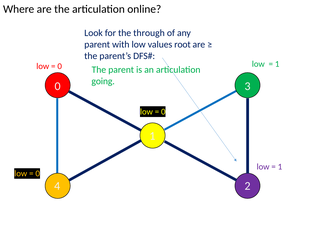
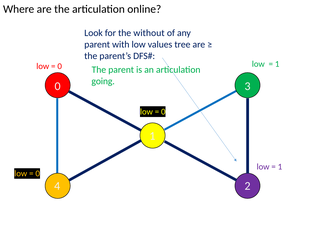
through: through -> without (149, 33)
root: root -> tree (182, 44)
